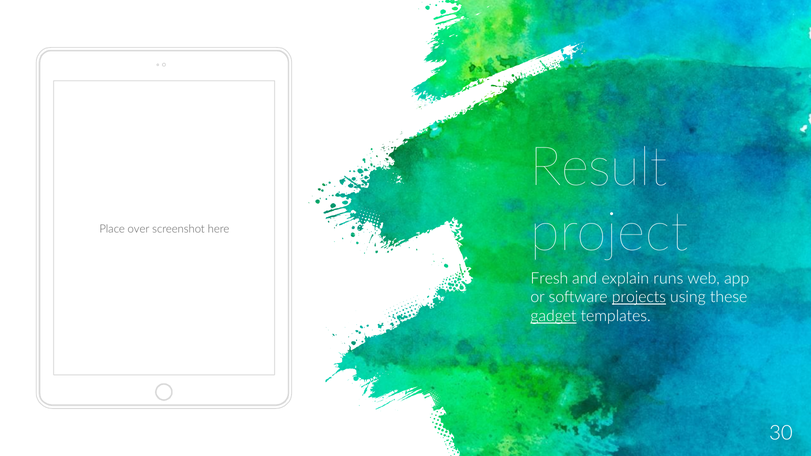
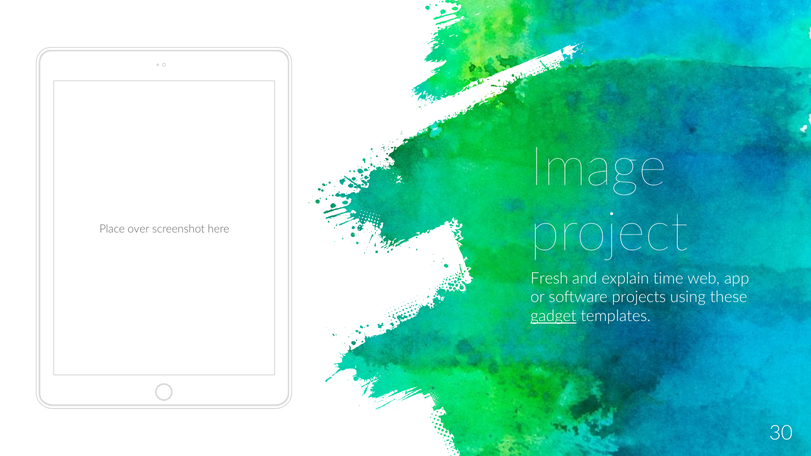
Result: Result -> Image (598, 168)
runs: runs -> time (668, 278)
projects underline: present -> none (639, 297)
